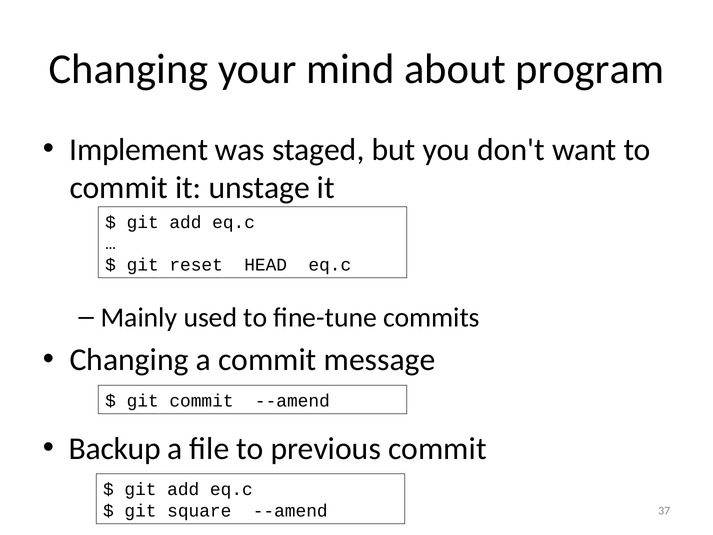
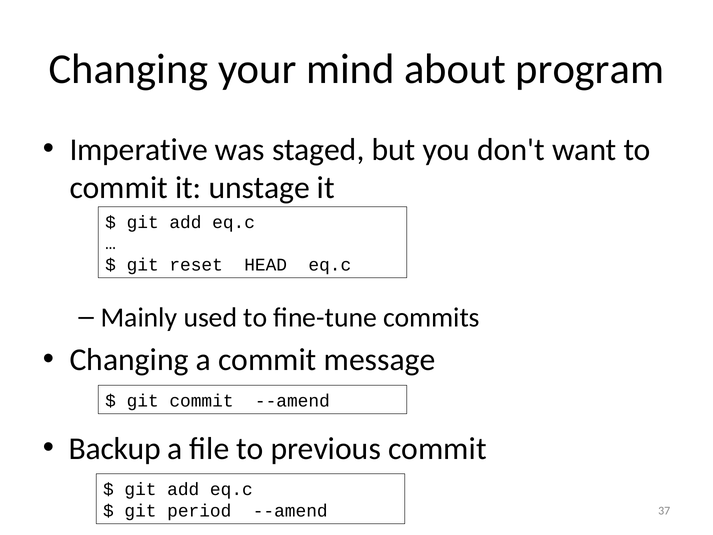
Implement: Implement -> Imperative (139, 150)
square: square -> period (199, 511)
